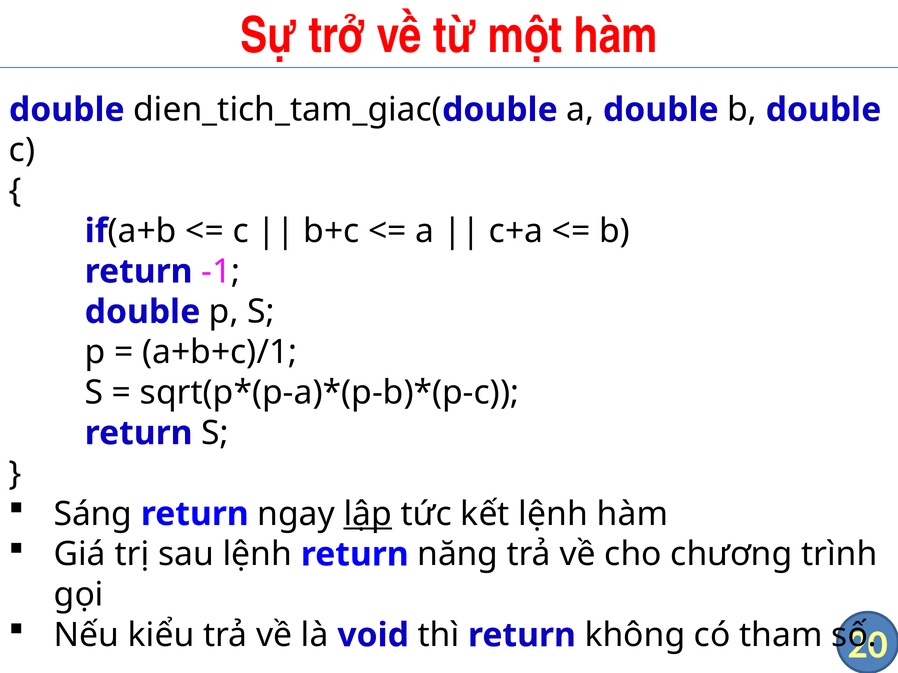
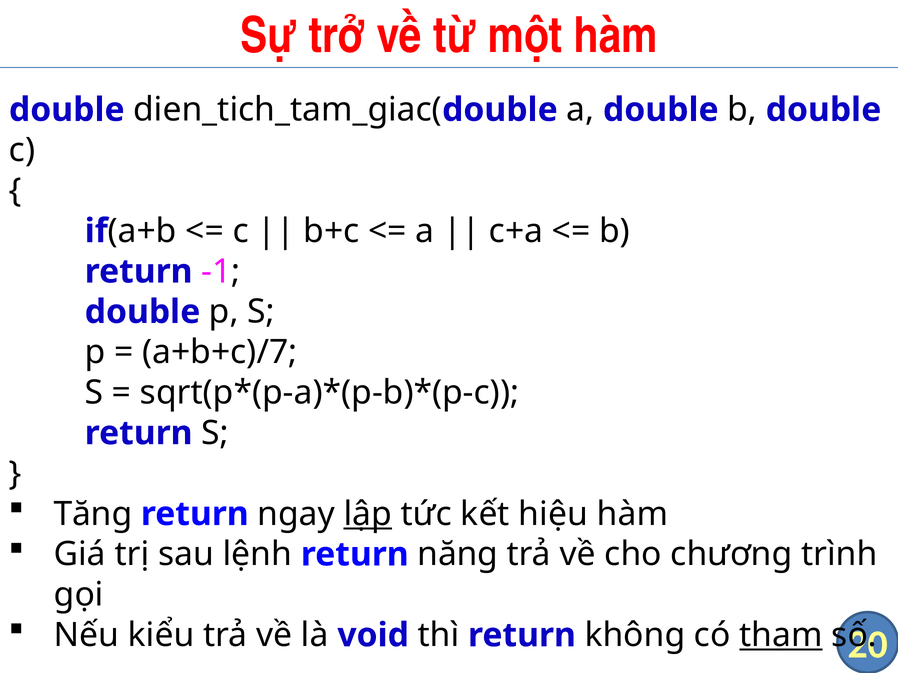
a+b+c)/1: a+b+c)/1 -> a+b+c)/7 (220, 353)
Sáng: Sáng -> Tăng (93, 514)
kết lệnh: lệnh -> hiệu (553, 514)
tham underline: none -> present (781, 636)
